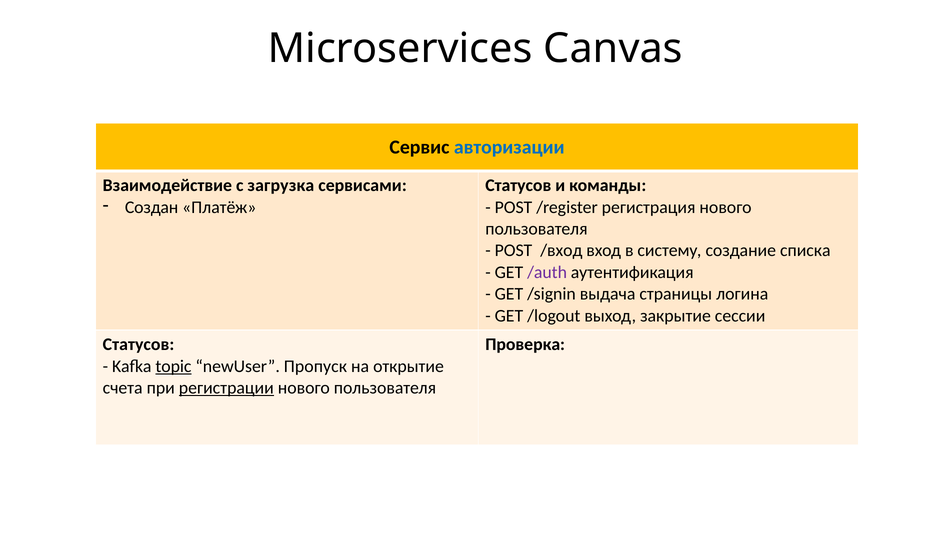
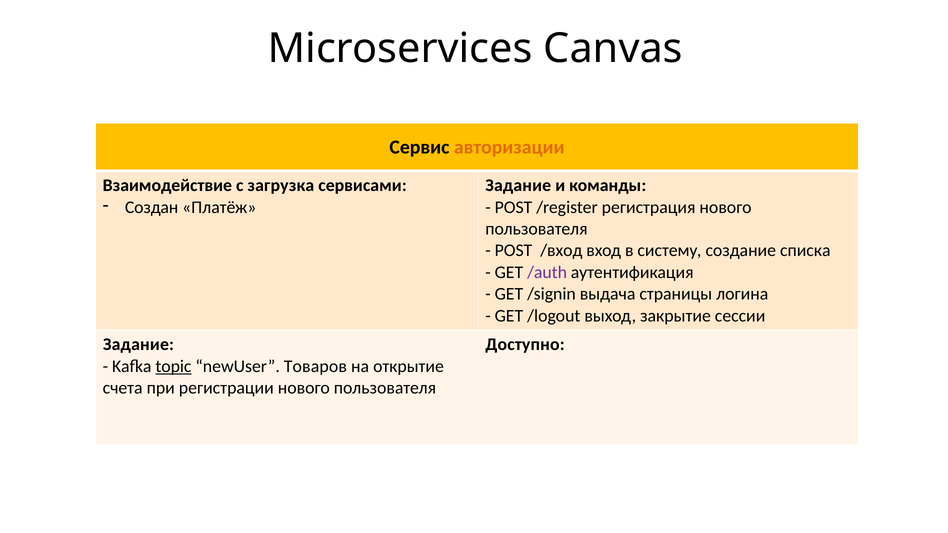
авторизации colour: blue -> orange (509, 147)
Статусов: Статусов -> Задание (518, 186)
Статусов: Статусов -> Задание (138, 345)
Проверка: Проверка -> Доступно (525, 345)
Пропуск: Пропуск -> Товаров (315, 366)
регистрации underline: present -> none (226, 388)
